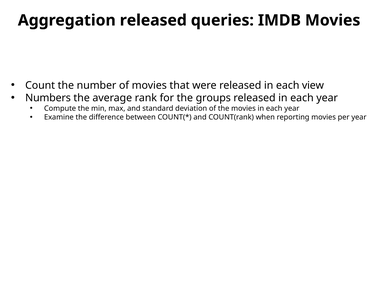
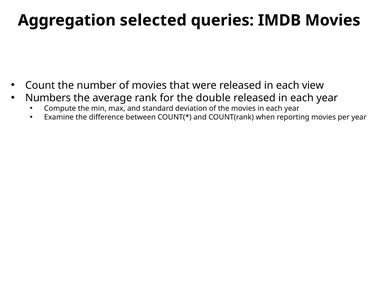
Aggregation released: released -> selected (153, 20)
groups: groups -> double (213, 98)
